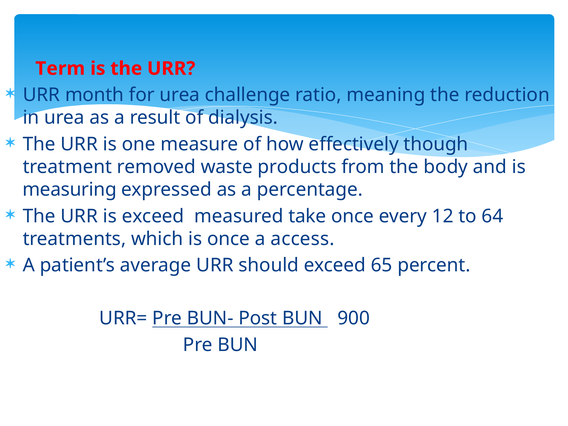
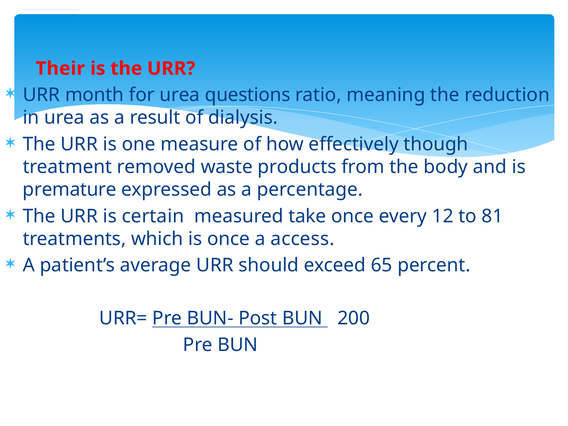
Term: Term -> Their (60, 69)
challenge: challenge -> questions (248, 95)
measuring: measuring -> premature (70, 190)
is exceed: exceed -> certain (153, 216)
64: 64 -> 81 (492, 216)
900: 900 -> 200 (354, 318)
